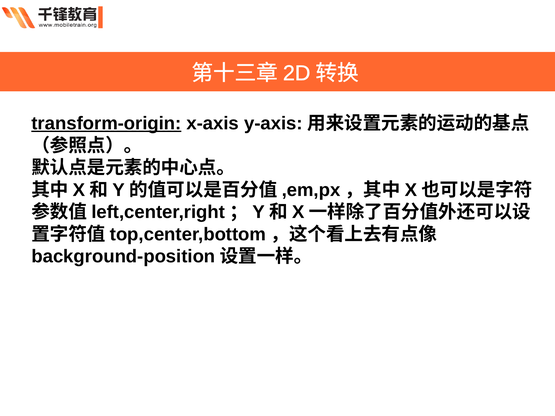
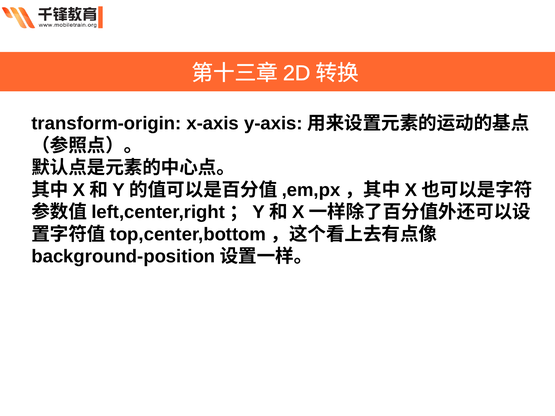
transform-origin underline: present -> none (106, 124)
